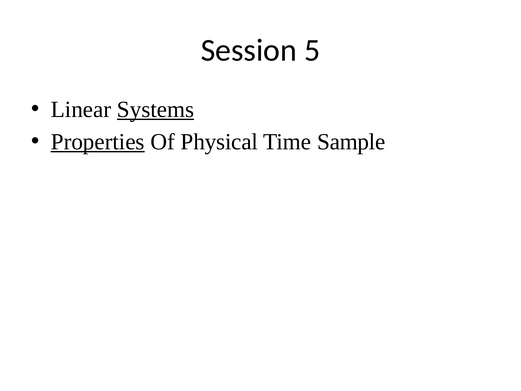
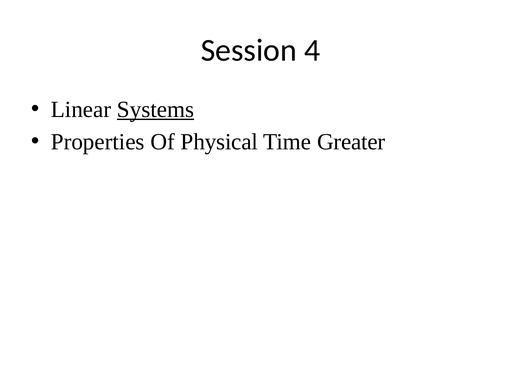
5: 5 -> 4 (312, 50)
Properties underline: present -> none (98, 142)
Sample: Sample -> Greater (351, 142)
